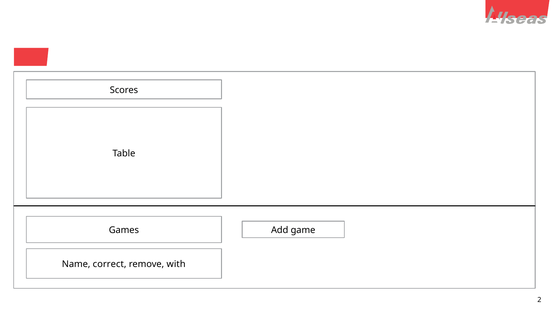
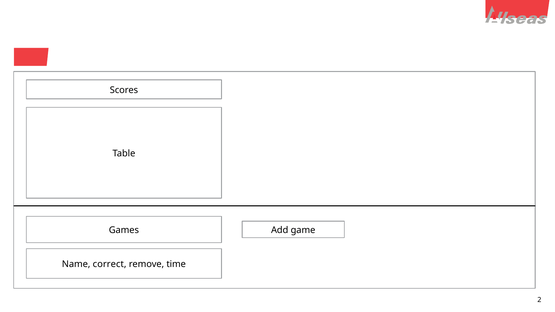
with: with -> time (176, 264)
